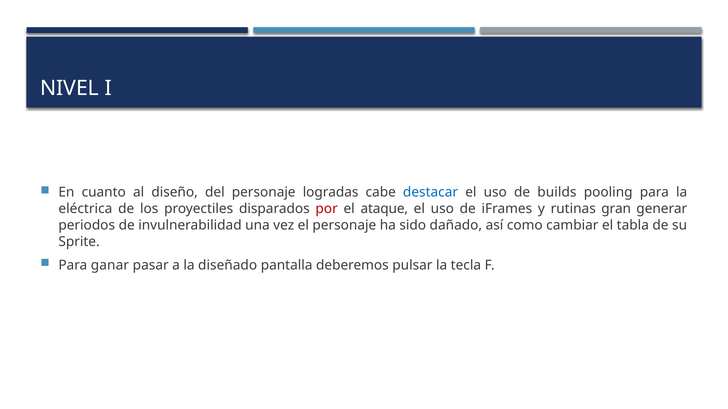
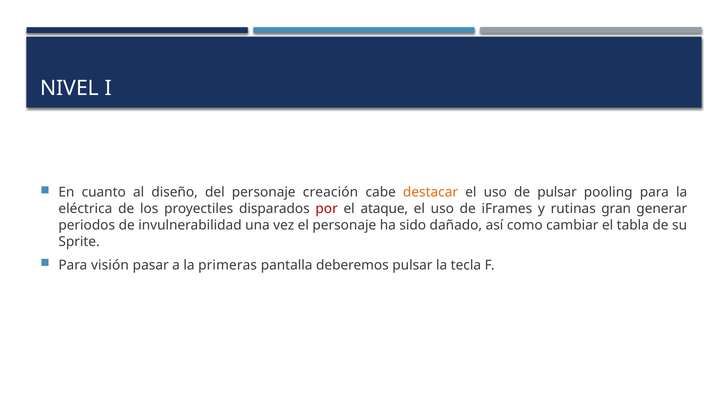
logradas: logradas -> creación (331, 193)
destacar colour: blue -> orange (431, 193)
de builds: builds -> pulsar (557, 193)
ganar: ganar -> visión (110, 266)
diseñado: diseñado -> primeras (228, 266)
